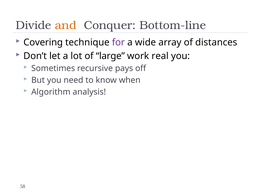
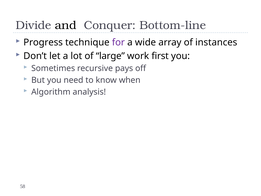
and colour: orange -> black (66, 25)
Covering: Covering -> Progress (43, 42)
distances: distances -> instances (216, 42)
real: real -> first (160, 56)
